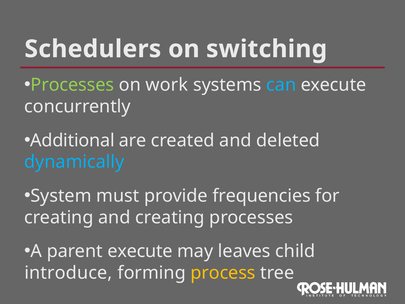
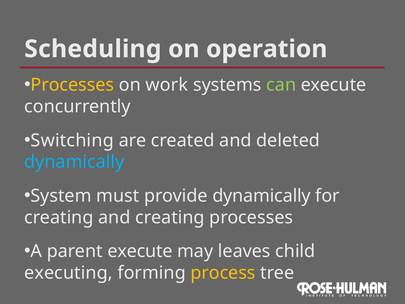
Schedulers: Schedulers -> Scheduling (93, 49)
switching: switching -> operation (267, 49)
Processes colour: light green -> yellow (72, 85)
can colour: light blue -> light green (281, 85)
Additional: Additional -> Switching (72, 140)
provide frequencies: frequencies -> dynamically (262, 196)
introduce: introduce -> executing (68, 273)
